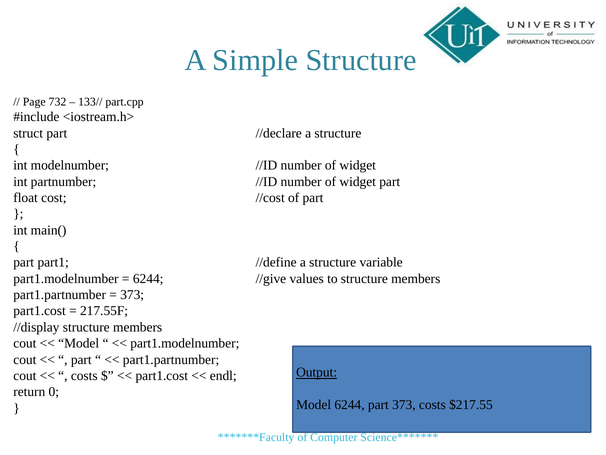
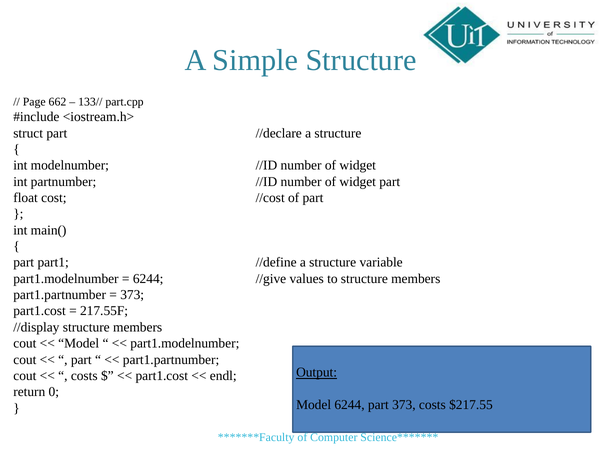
732: 732 -> 662 (57, 102)
